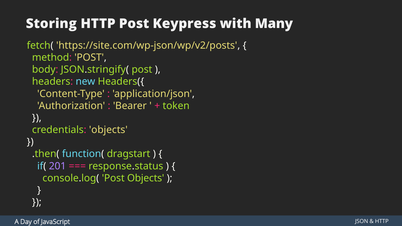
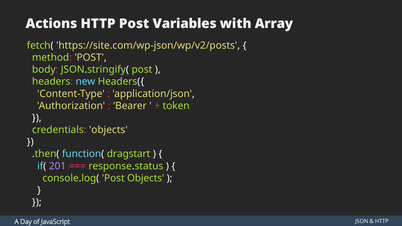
Storing: Storing -> Actions (51, 24)
Keypress: Keypress -> Variables (185, 24)
Many: Many -> Array (274, 24)
